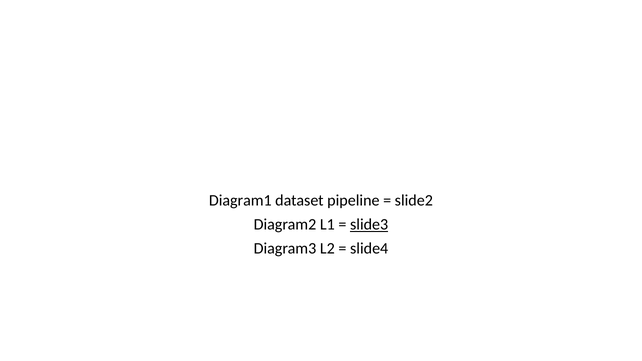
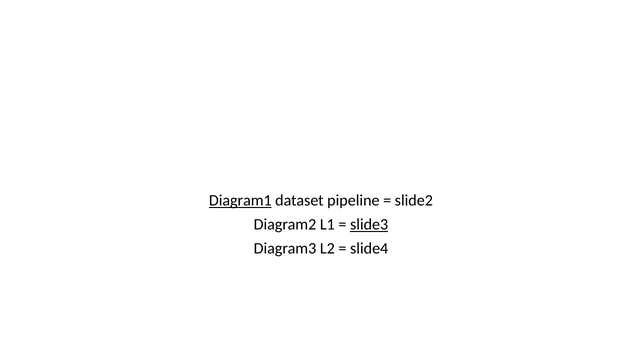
Diagram1 underline: none -> present (240, 201)
